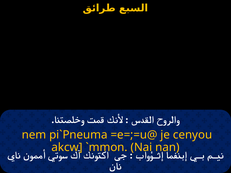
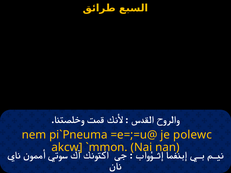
cenyou: cenyou -> polewc (193, 135)
